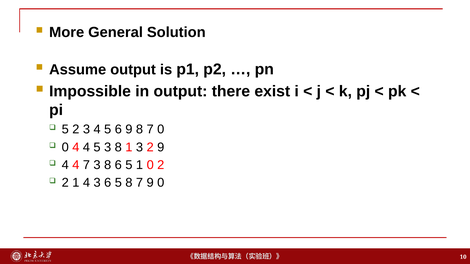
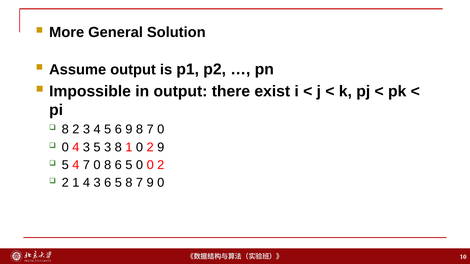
5: 5 -> 8 (65, 130)
0 4 4: 4 -> 3 (86, 147)
1 3: 3 -> 0 (140, 147)
4: 4 -> 5 (65, 165)
4 7 3: 3 -> 0 (97, 165)
5 1: 1 -> 0 (139, 165)
